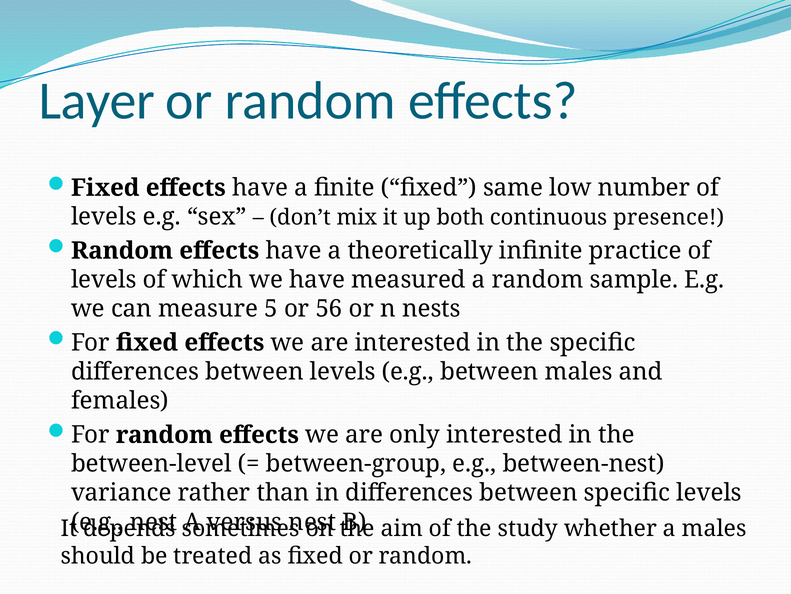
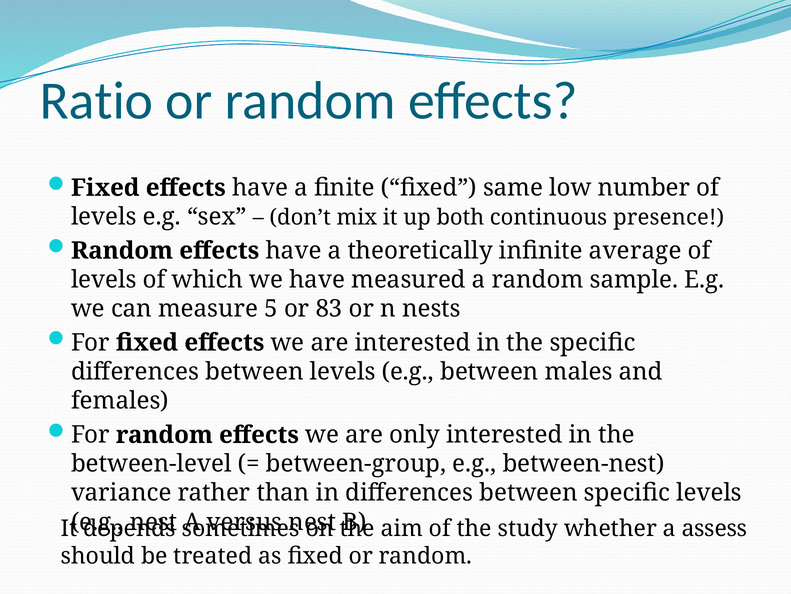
Layer: Layer -> Ratio (96, 101)
practice: practice -> average (635, 250)
56: 56 -> 83 (329, 308)
a males: males -> assess (714, 528)
